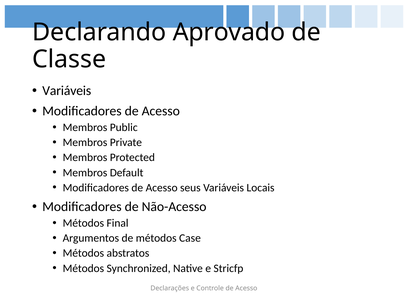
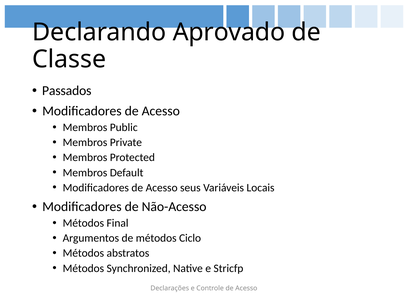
Variáveis: Variáveis -> Passados (67, 91)
Case: Case -> Ciclo (190, 238)
